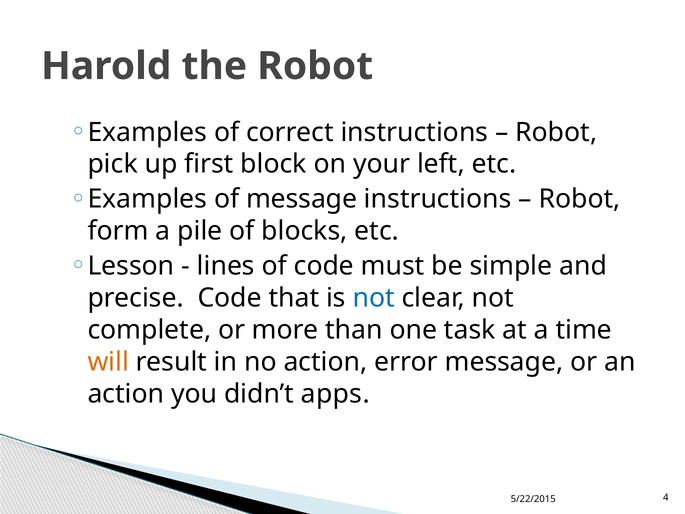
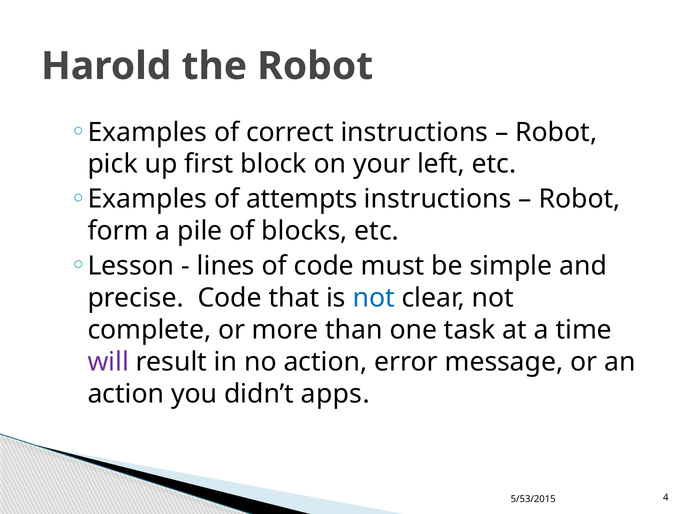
of message: message -> attempts (302, 199)
will colour: orange -> purple (108, 362)
5/22/2015: 5/22/2015 -> 5/53/2015 (533, 499)
